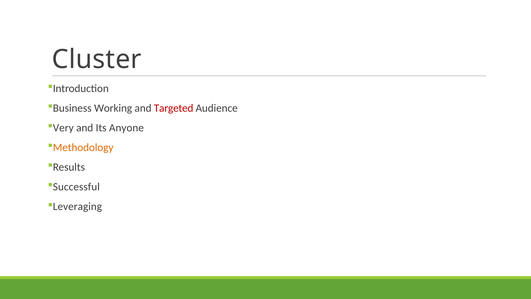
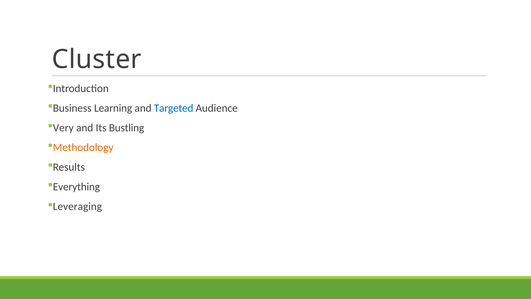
Working: Working -> Learning (113, 108)
Targeted colour: red -> blue (174, 108)
Anyone: Anyone -> Bustling (127, 128)
Successful: Successful -> Everything (76, 187)
